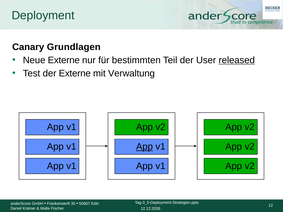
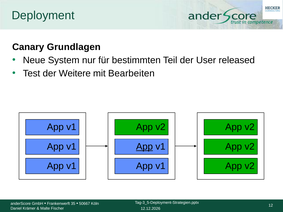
Neue Externe: Externe -> System (64, 60)
released underline: present -> none (237, 60)
der Externe: Externe -> Weitere (75, 73)
Verwaltung: Verwaltung -> Bearbeiten (131, 73)
